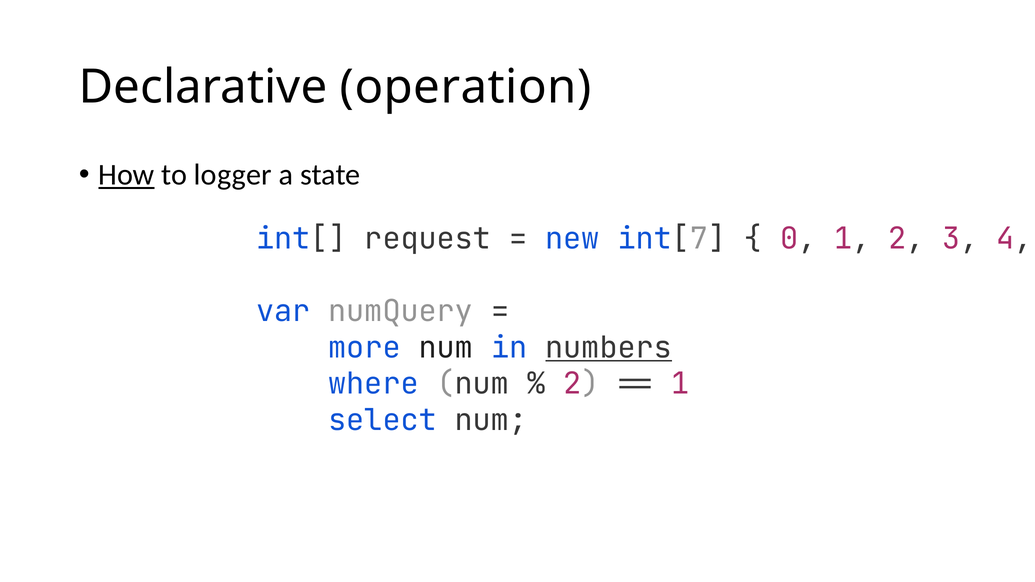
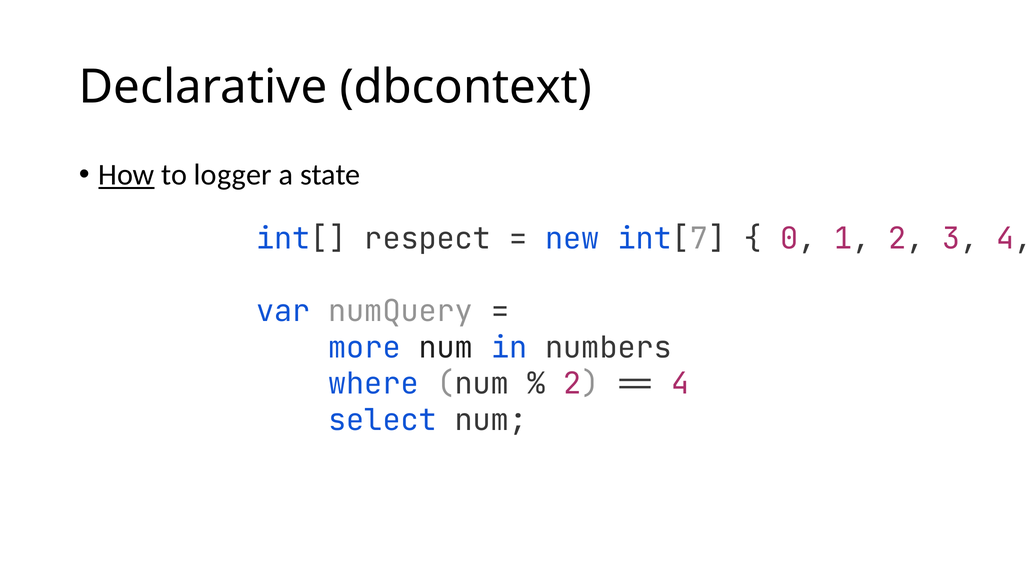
operation: operation -> dbcontext (466, 87)
request: request -> respect (428, 239)
numbers underline: present -> none (609, 348)
1: 1 -> 4 (681, 384)
